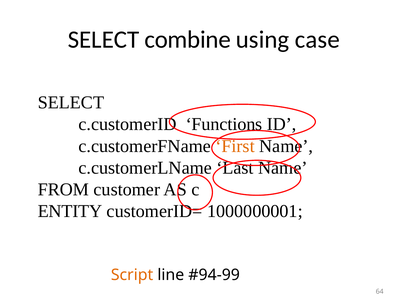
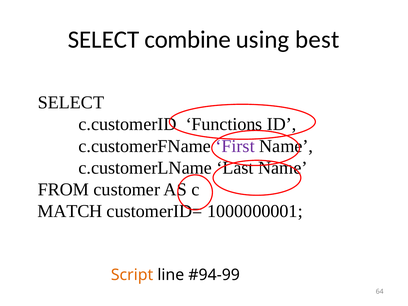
case: case -> best (317, 39)
First colour: orange -> purple (235, 146)
ENTITY: ENTITY -> MATCH (70, 211)
